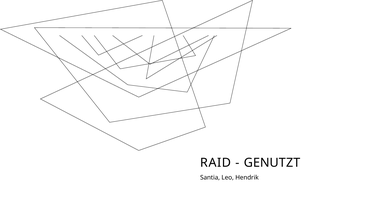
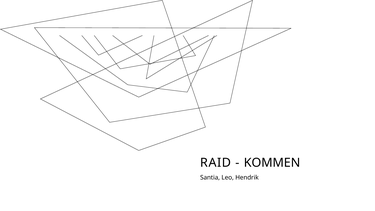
GENUTZT: GENUTZT -> KOMMEN (272, 163)
